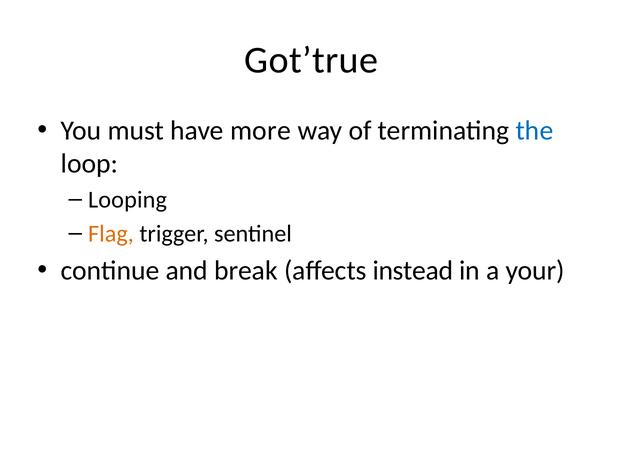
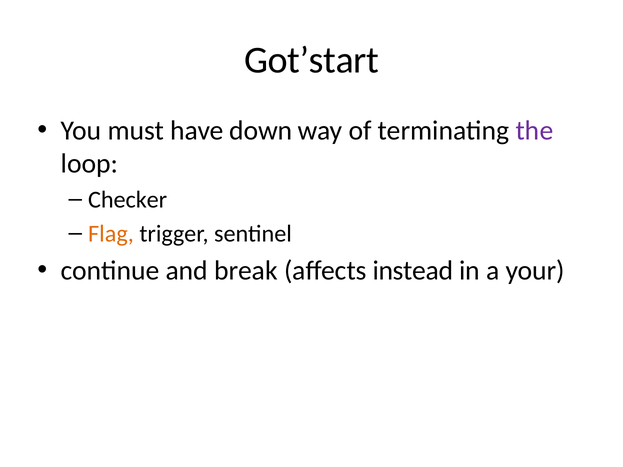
Got’true: Got’true -> Got’start (312, 60)
more: more -> down (261, 131)
the colour: blue -> purple (534, 131)
Looping: Looping -> Checker (128, 200)
